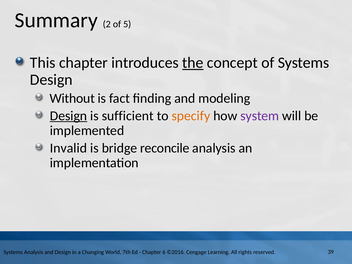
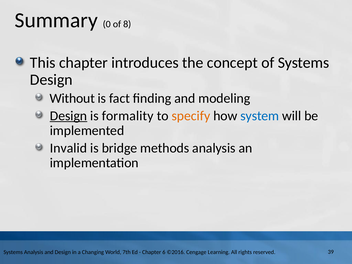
2: 2 -> 0 (107, 24)
5: 5 -> 8 (127, 24)
the underline: present -> none (193, 63)
sufficient: sufficient -> formality (128, 116)
system colour: purple -> blue (260, 116)
reconcile: reconcile -> methods (165, 148)
